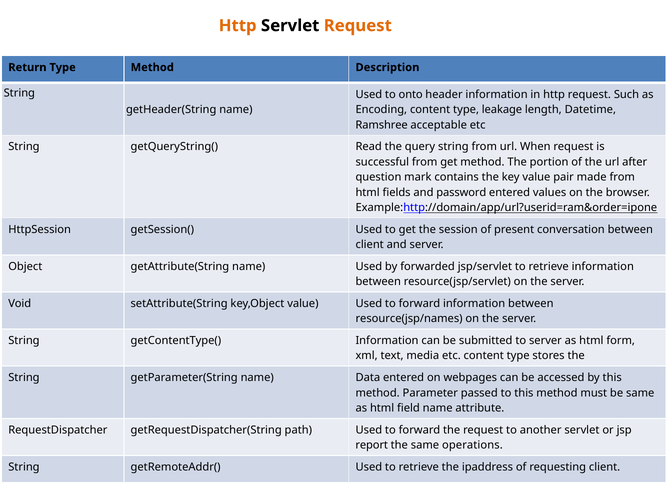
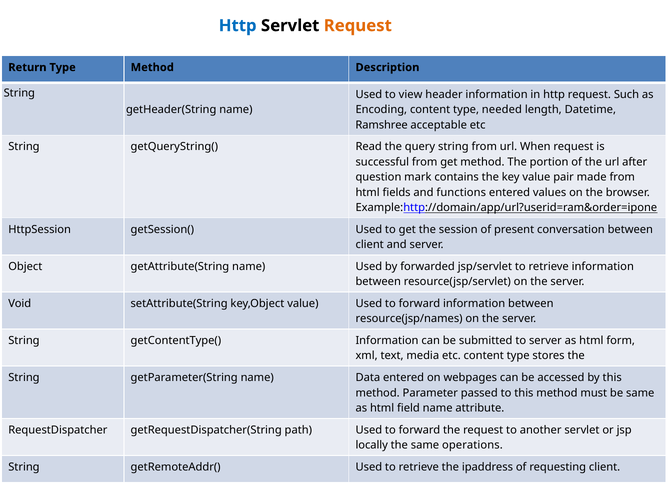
Http colour: orange -> blue (238, 26)
onto: onto -> view (411, 95)
leakage: leakage -> needed (502, 110)
password: password -> functions (461, 193)
report: report -> locally (372, 446)
